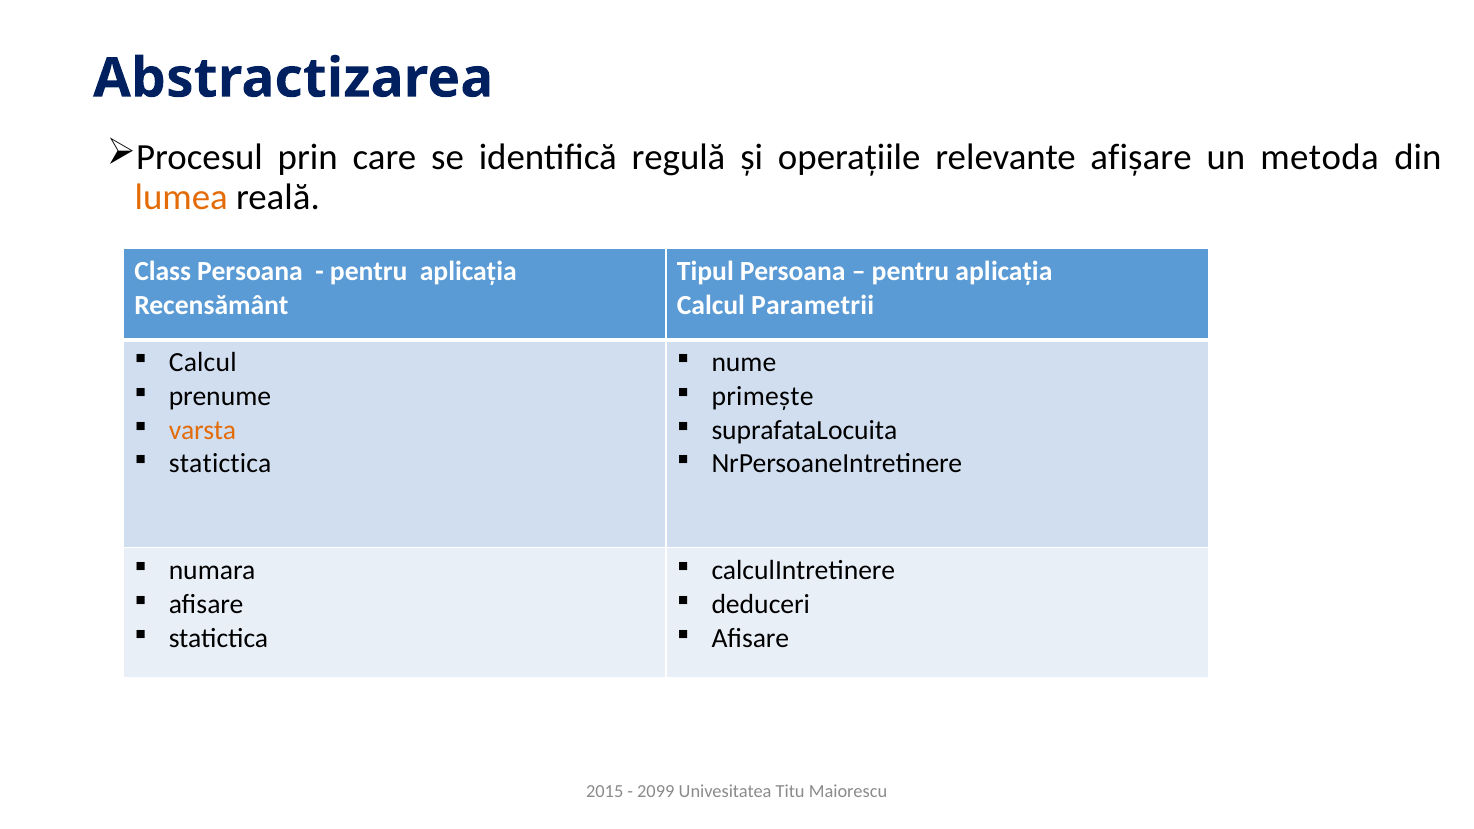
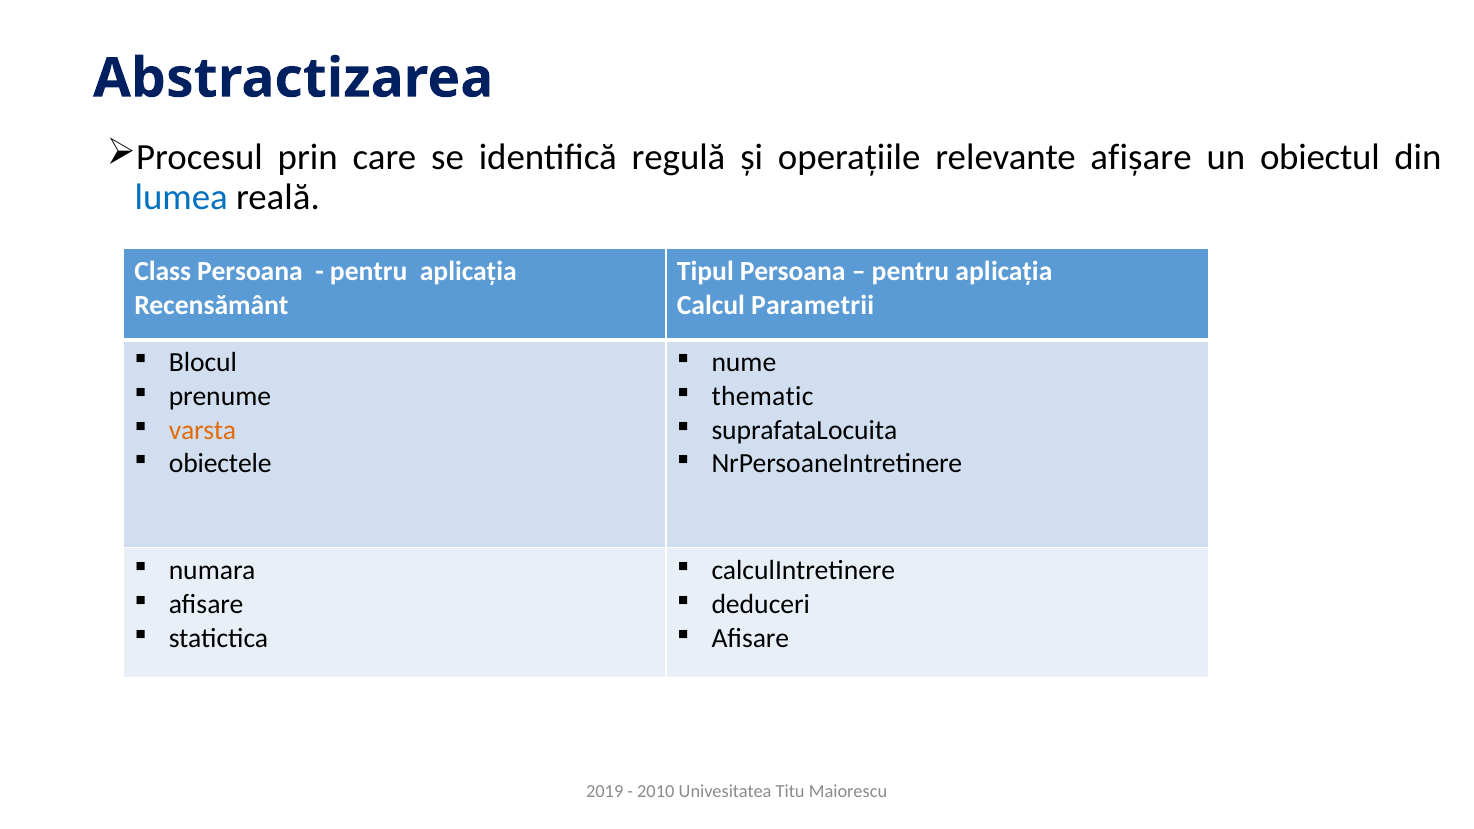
metoda: metoda -> obiectul (1320, 157)
lumea colour: orange -> blue (181, 197)
Calcul: Calcul -> Blocul (203, 362)
primește: primește -> thematic (763, 396)
statictica: statictica -> obiectele (220, 464)
2015: 2015 -> 2019 (605, 792)
2099: 2099 -> 2010 (656, 792)
